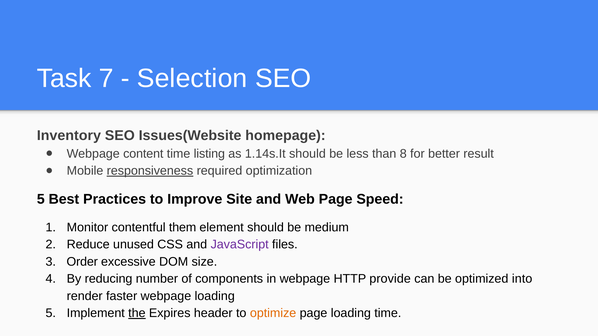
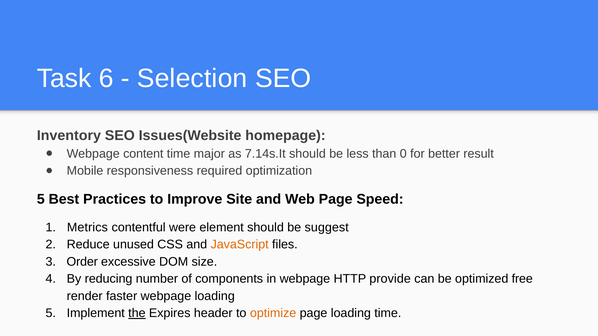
7: 7 -> 6 (106, 78)
listing: listing -> major (209, 154)
1.14s.It: 1.14s.It -> 7.14s.It (265, 154)
8: 8 -> 0 (403, 154)
responsiveness underline: present -> none (150, 171)
Monitor: Monitor -> Metrics (87, 228)
them: them -> were (183, 228)
medium: medium -> suggest (327, 228)
JavaScript colour: purple -> orange (240, 245)
into: into -> free (522, 279)
